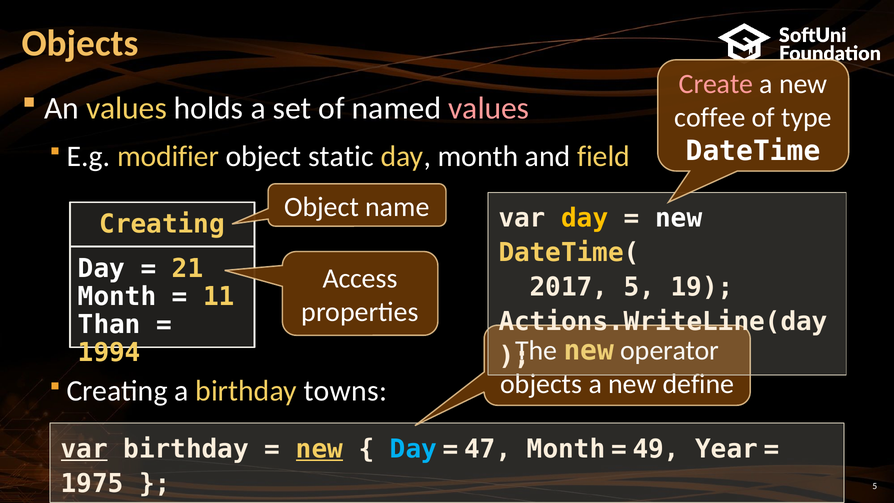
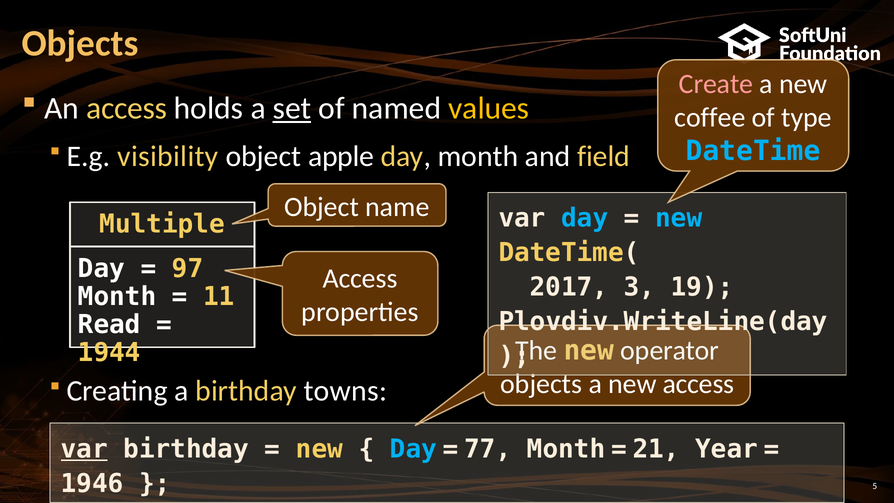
An values: values -> access (127, 108)
set underline: none -> present (292, 108)
values colour: pink -> yellow (489, 108)
DateTime colour: white -> light blue (753, 151)
modifier: modifier -> visibility (168, 156)
static: static -> apple (341, 156)
day colour: yellow -> light blue (585, 218)
new colour: white -> light blue (679, 218)
Creating: Creating -> Multiple (162, 224)
21: 21 -> 97 (188, 269)
2017 5: 5 -> 3 (639, 287)
Actions.WriteLine(day: Actions.WriteLine(day -> Plovdiv.WriteLine(day (663, 322)
Than: Than -> Read (109, 325)
1994: 1994 -> 1944 (109, 353)
new define: define -> access (698, 384)
new underline: present -> none (319, 449)
47: 47 -> 77 (488, 449)
49: 49 -> 21 (656, 449)
1975: 1975 -> 1946 (92, 483)
